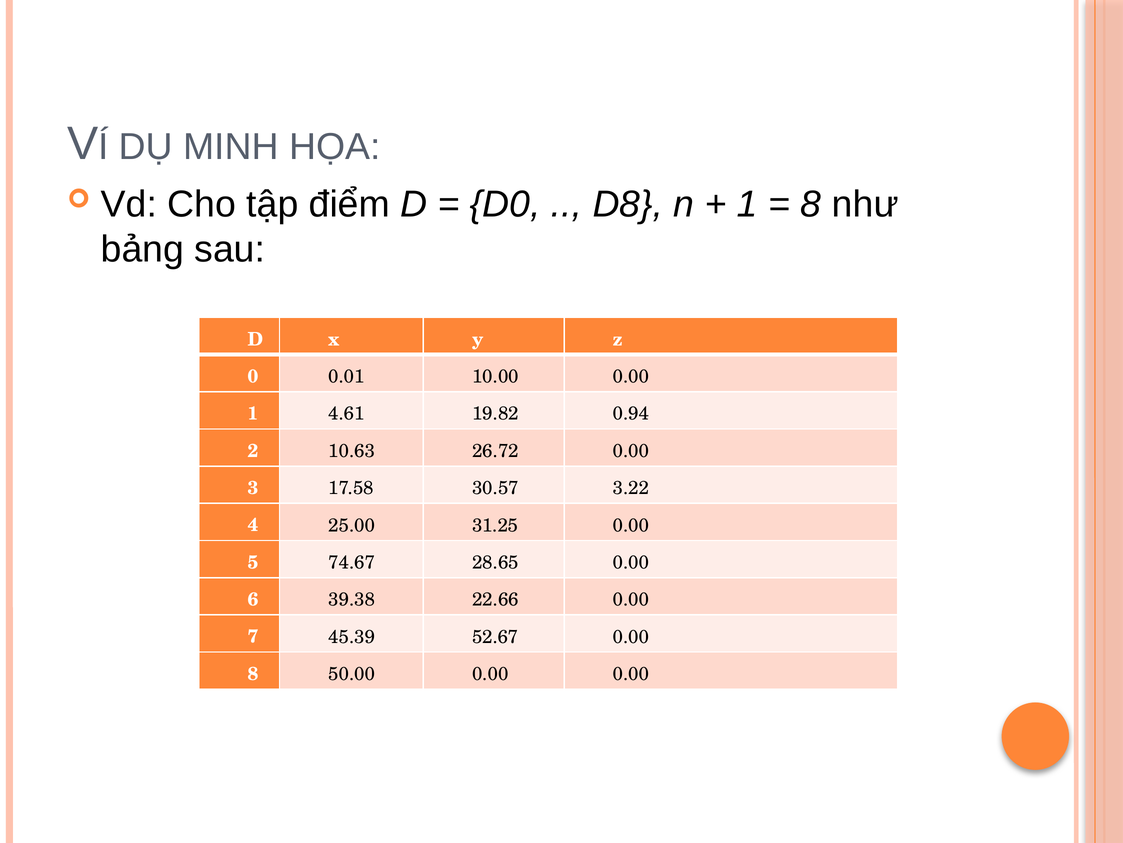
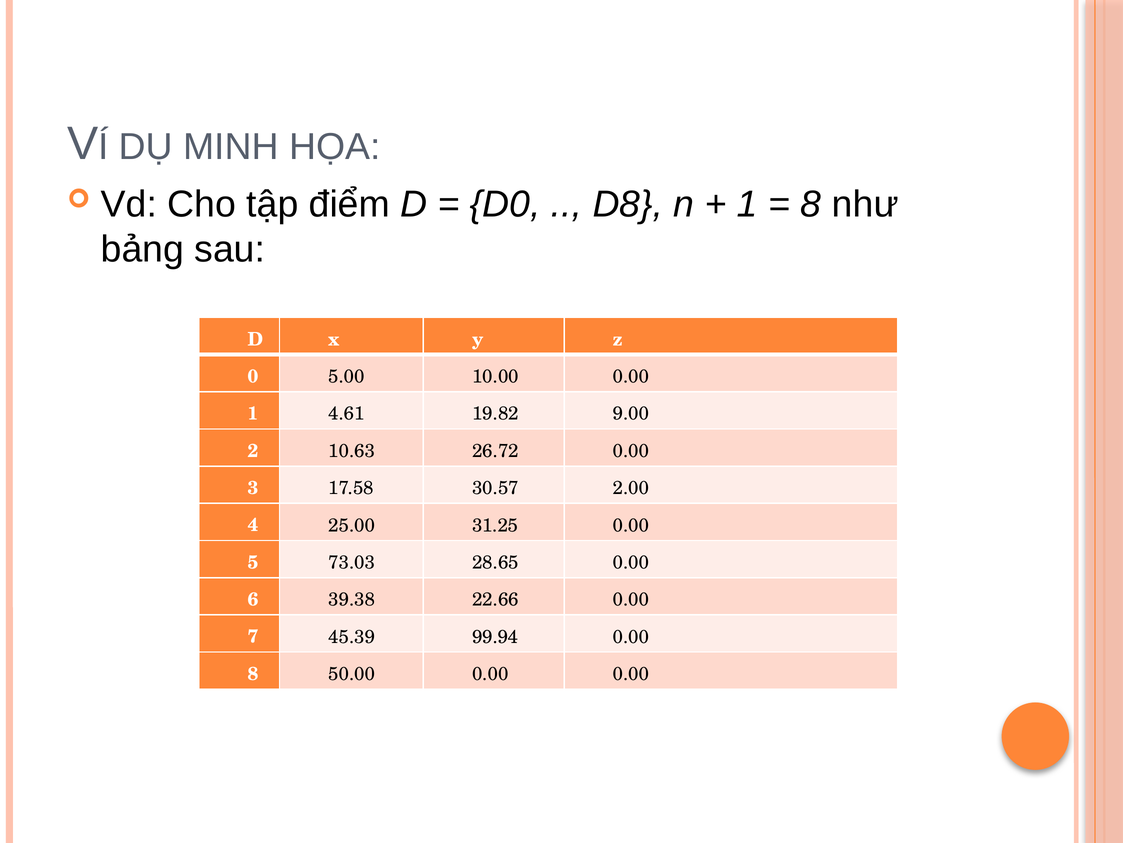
0.01: 0.01 -> 5.00 (347, 376)
0.94: 0.94 -> 9.00 (631, 413)
3.22: 3.22 -> 2.00 (631, 488)
74.67: 74.67 -> 73.03 (352, 562)
52.67: 52.67 -> 99.94 (495, 636)
